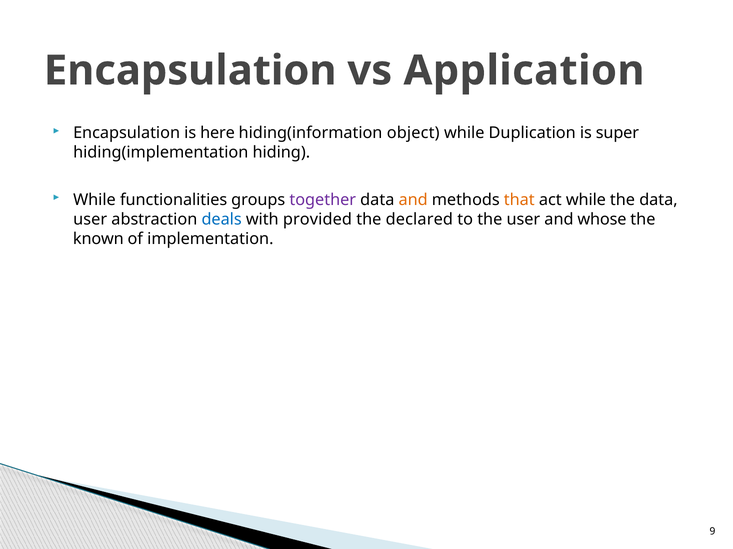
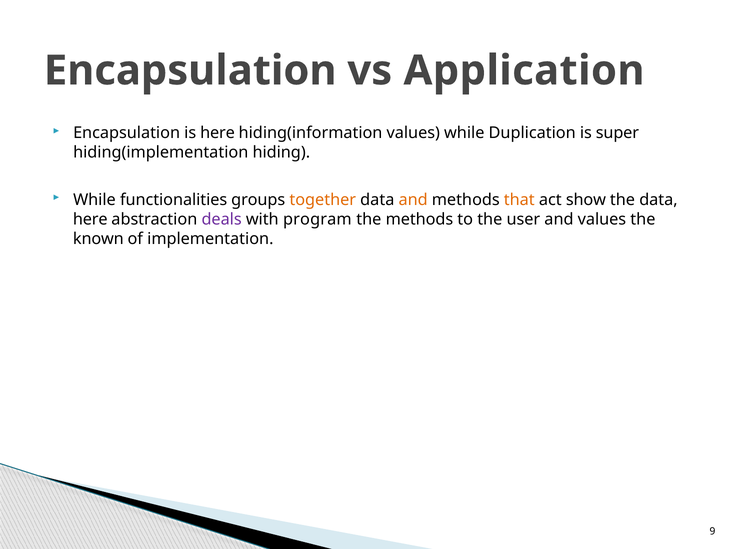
hiding(information object: object -> values (413, 133)
together colour: purple -> orange (323, 200)
act while: while -> show (586, 200)
user: user -> here (90, 220)
deals colour: blue -> purple (222, 220)
provided: provided -> program (317, 220)
the declared: declared -> methods (419, 220)
and whose: whose -> values (602, 220)
